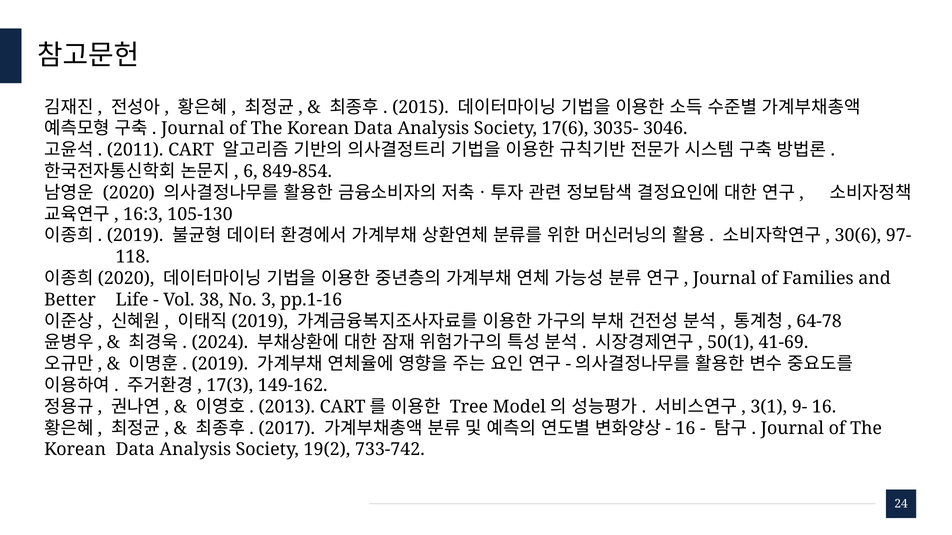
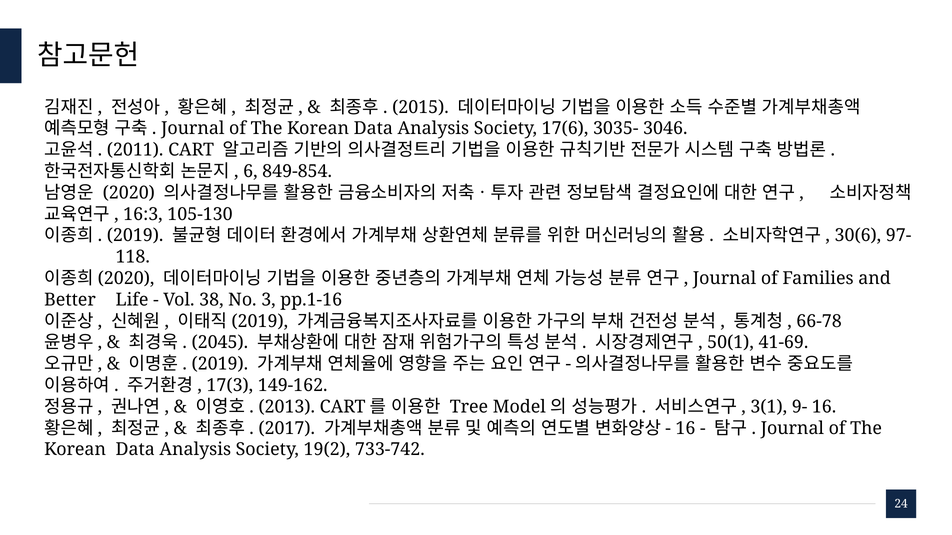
64-78: 64-78 -> 66-78 (819, 321)
2024: 2024 -> 2045 (220, 343)
